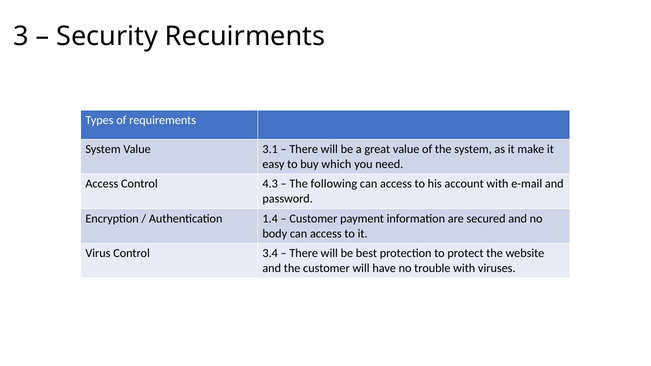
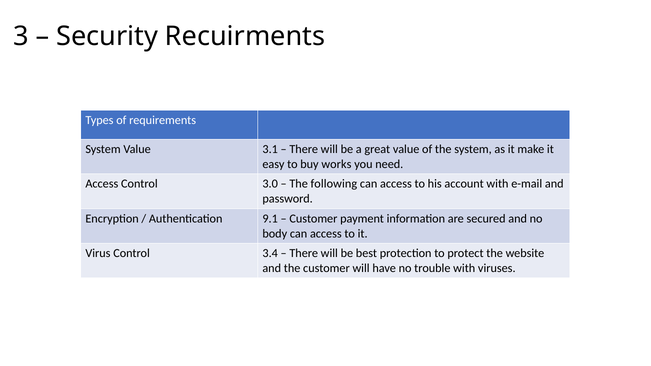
which: which -> works (336, 164)
4.3: 4.3 -> 3.0 (270, 184)
1.4: 1.4 -> 9.1 (270, 219)
